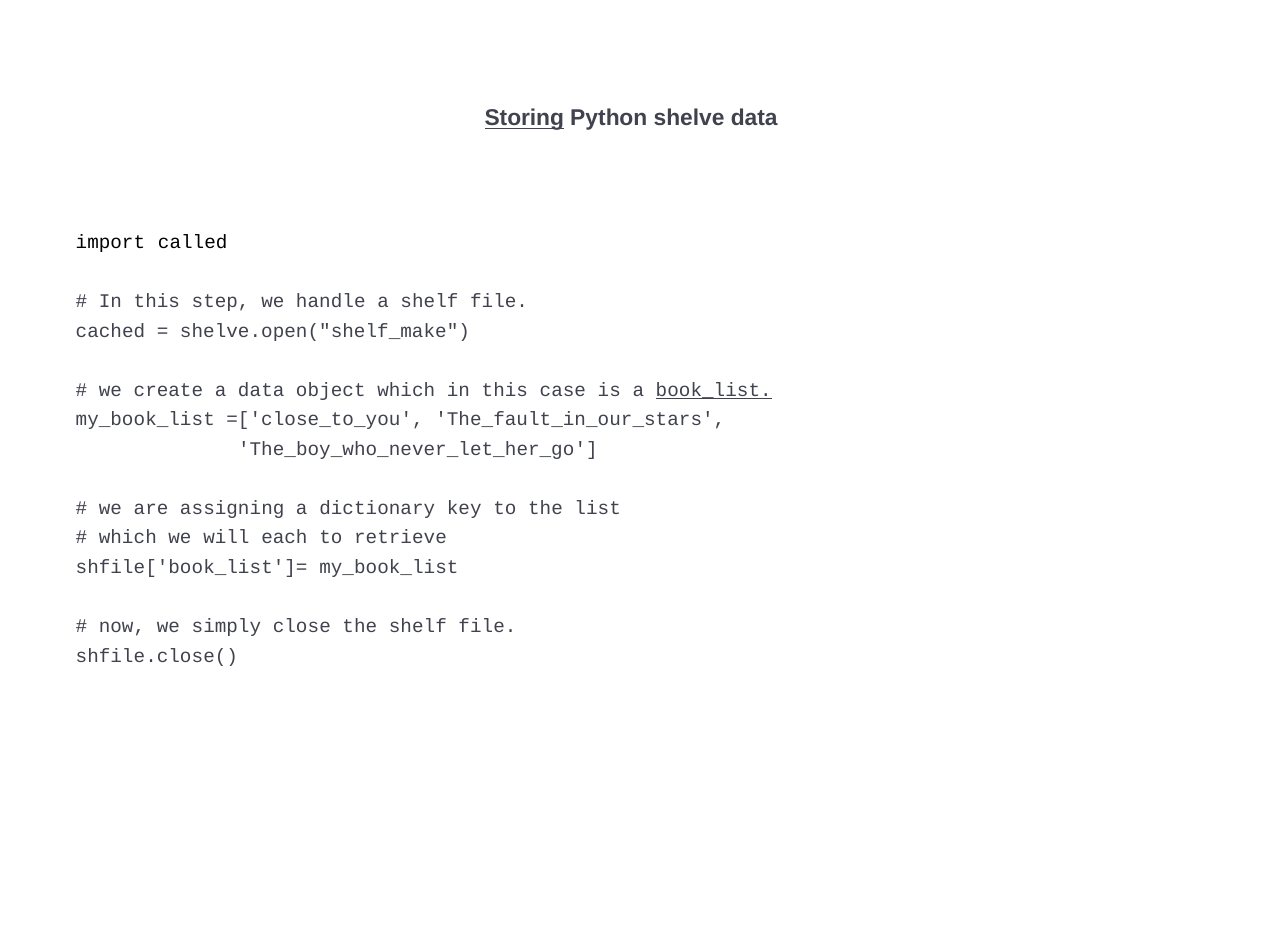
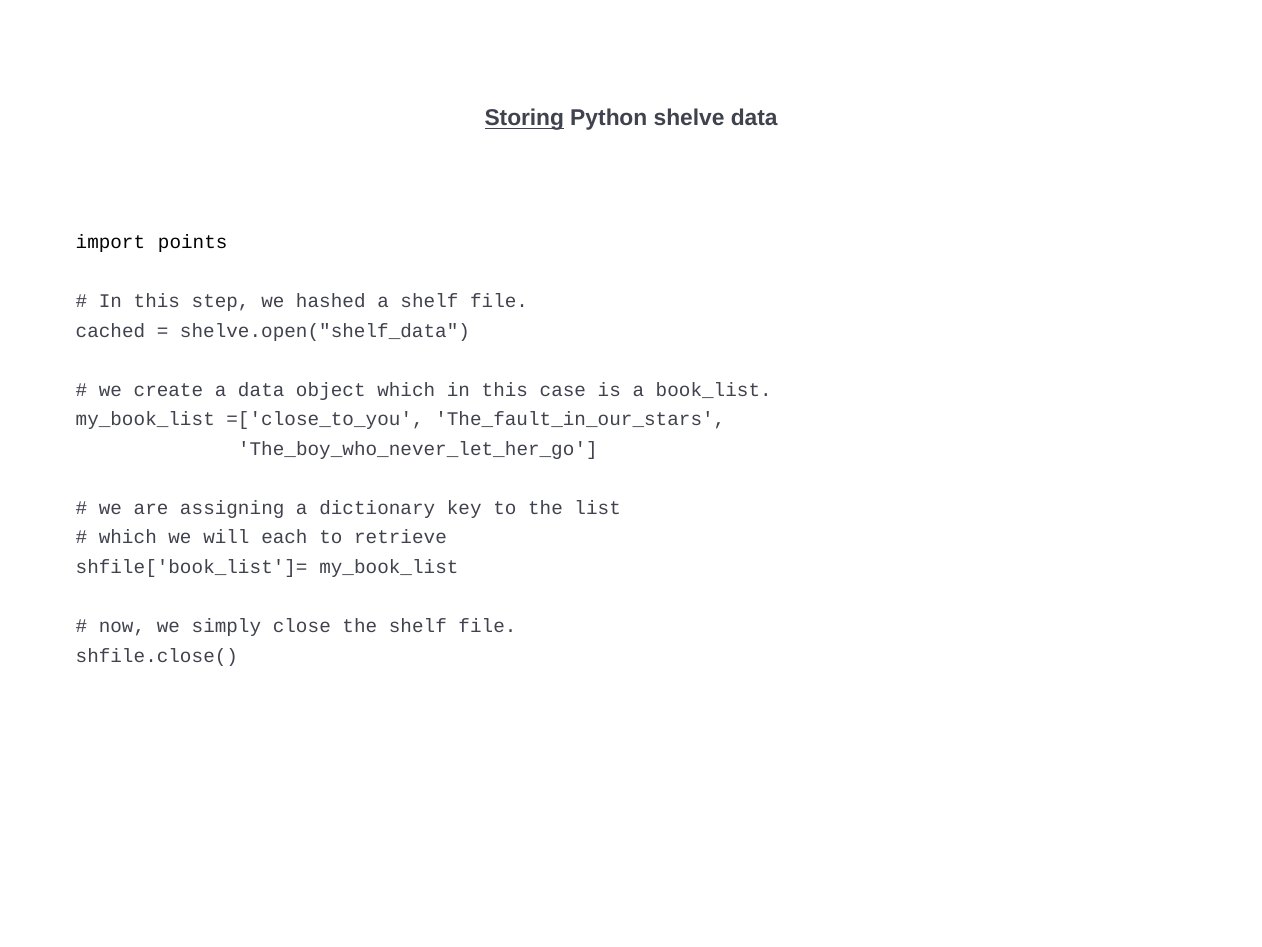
called: called -> points (193, 242)
handle: handle -> hashed (331, 301)
shelve.open("shelf_make: shelve.open("shelf_make -> shelve.open("shelf_data (325, 331)
book_list underline: present -> none (714, 390)
